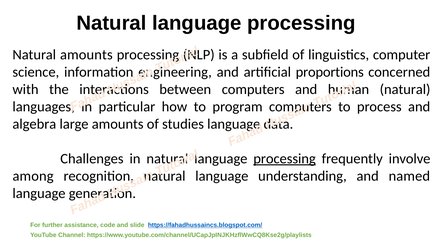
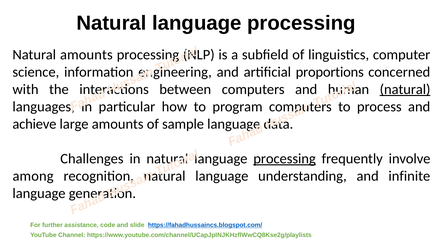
natural underline: none -> present (405, 89)
algebra: algebra -> achieve (34, 124)
studies: studies -> sample (183, 124)
named: named -> infinite (409, 176)
